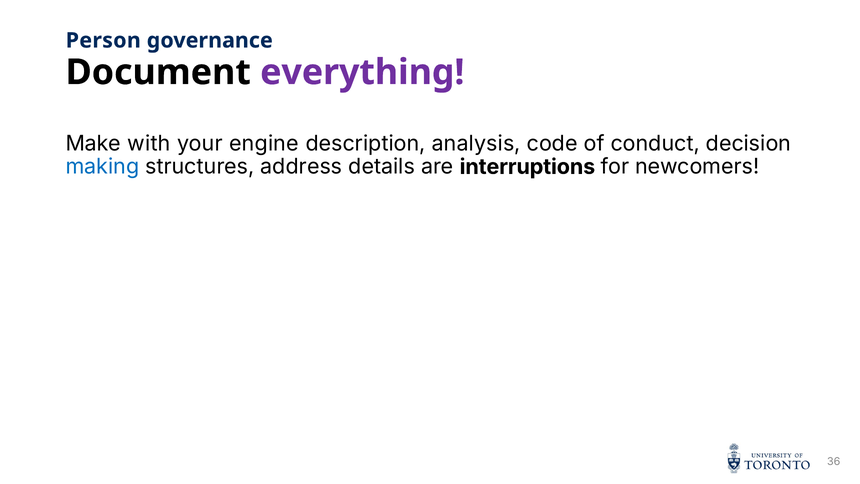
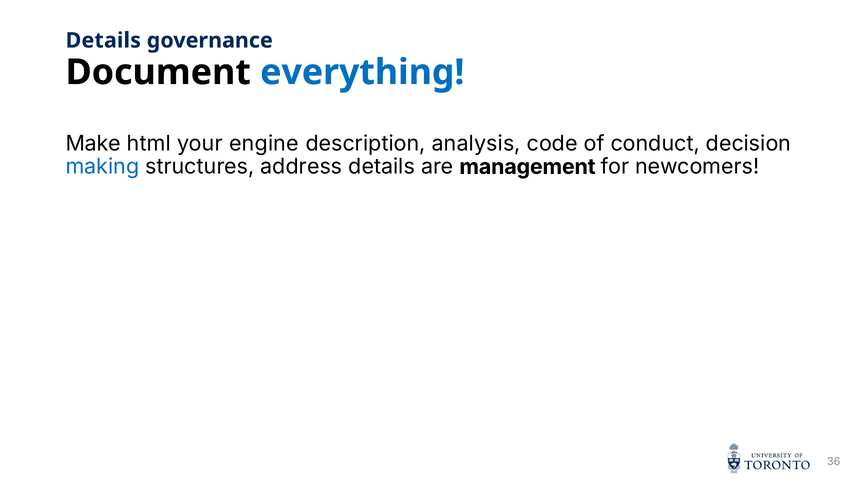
Person: Person -> Details (103, 40)
everything colour: purple -> blue (362, 72)
with: with -> html (149, 143)
interruptions: interruptions -> management (527, 167)
